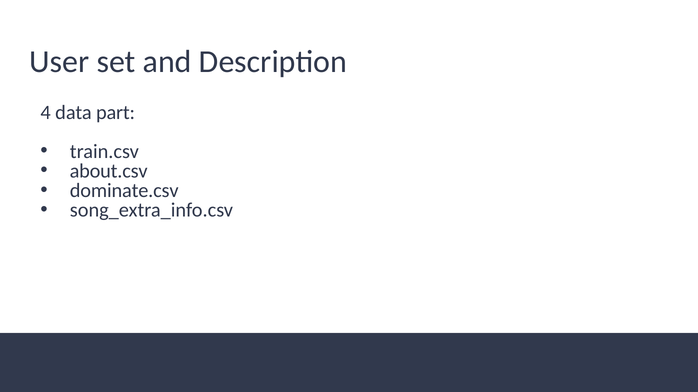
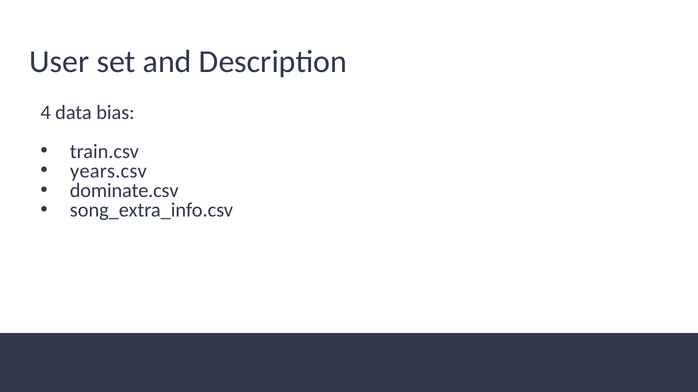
part: part -> bias (115, 113)
about.csv: about.csv -> years.csv (108, 171)
